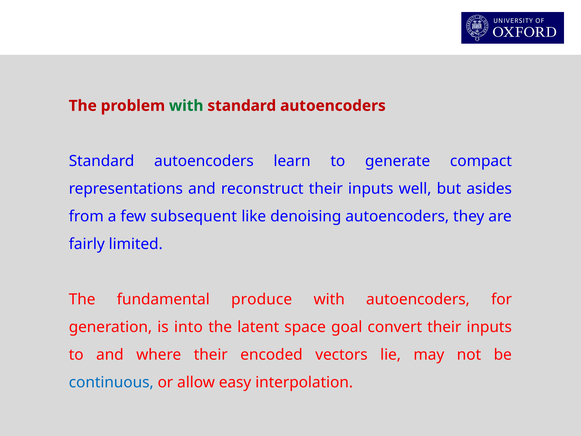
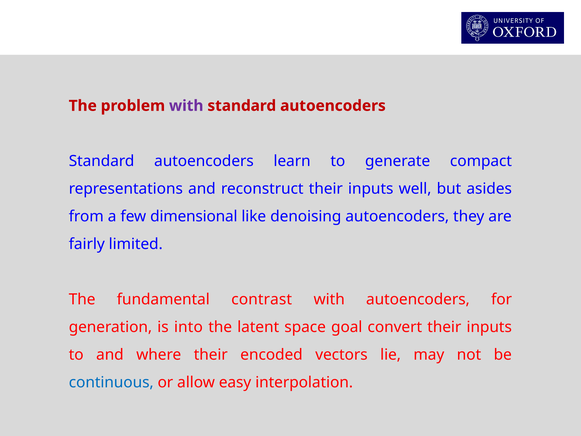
with colour: green -> purple (186, 106)
subsequent: subsequent -> dimensional (194, 216)
produce: produce -> contrast (262, 299)
